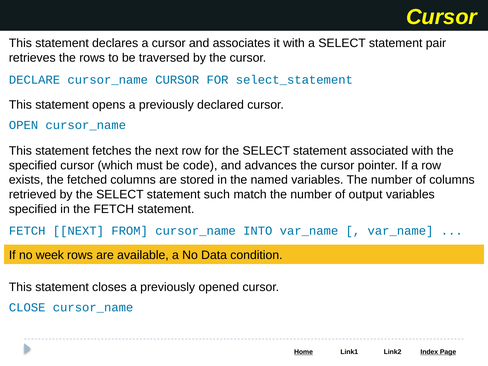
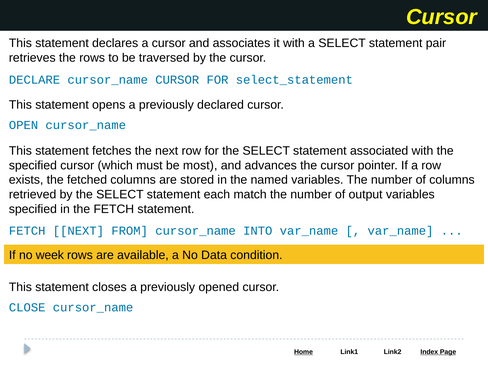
code: code -> most (200, 165)
such: such -> each (217, 195)
